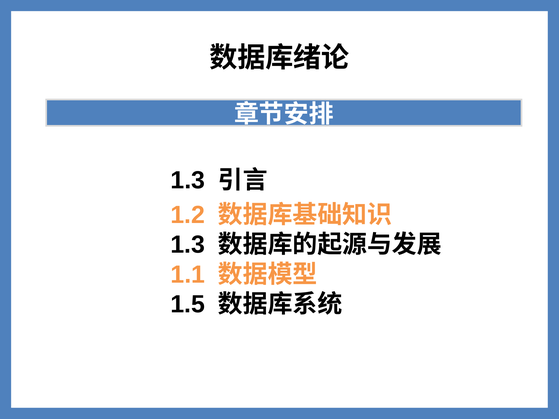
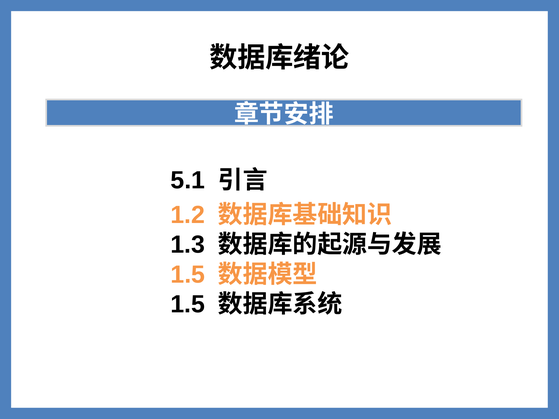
1.3: 1.3 -> 5.1 (188, 180)
1.1: 1.1 -> 1.5 (188, 275)
